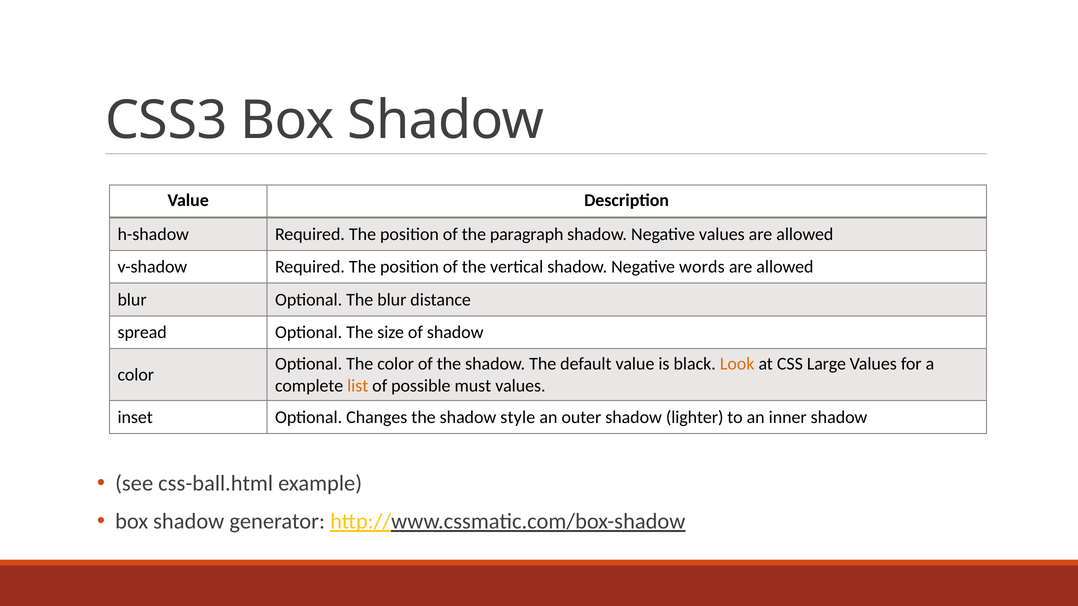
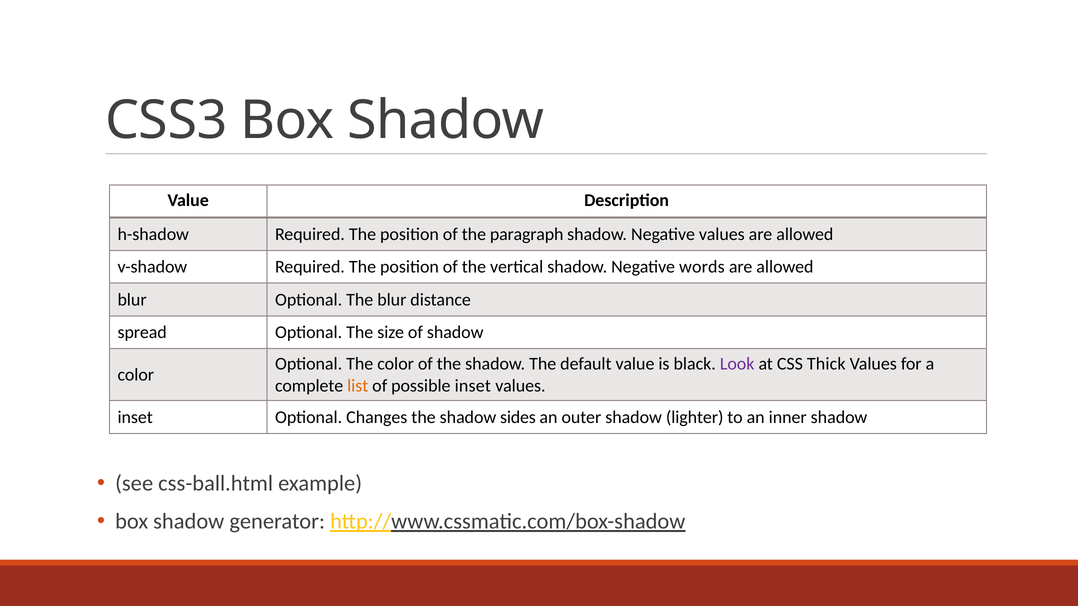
Look colour: orange -> purple (737, 364)
Large: Large -> Thick (826, 364)
possible must: must -> inset (473, 386)
style: style -> sides (518, 418)
